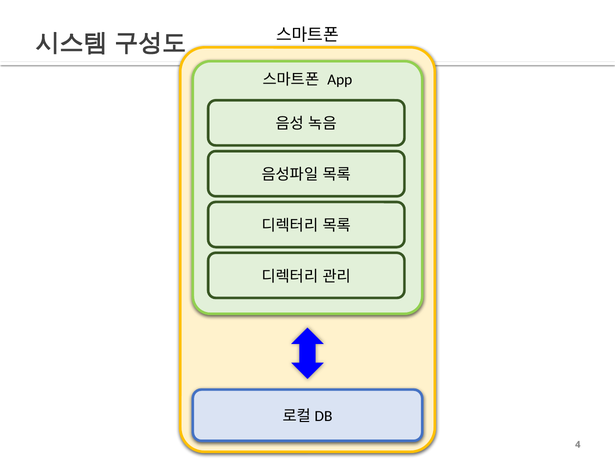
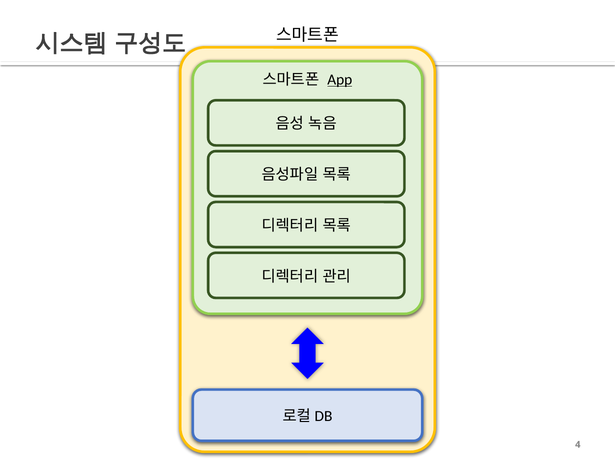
App underline: none -> present (340, 80)
